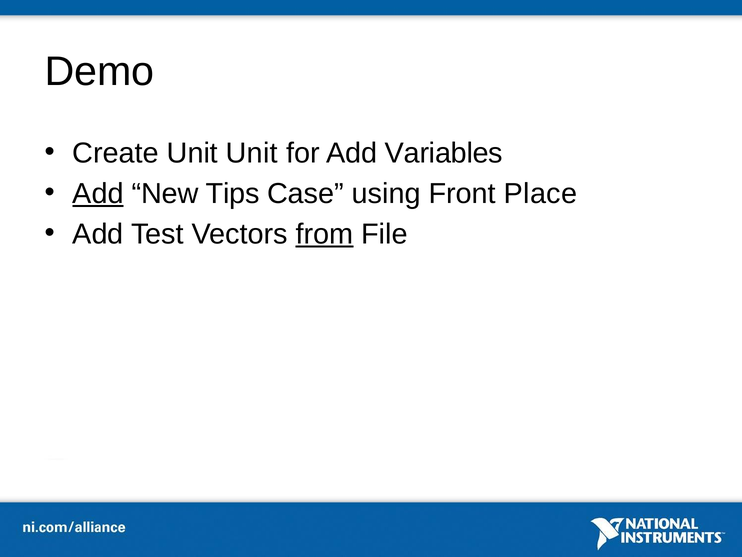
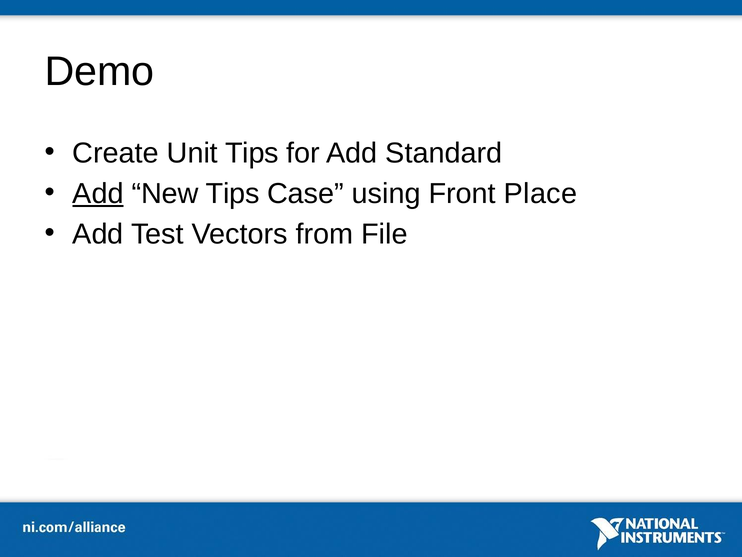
Unit Unit: Unit -> Tips (252, 153)
Variables: Variables -> Standard (444, 153)
from underline: present -> none (325, 234)
